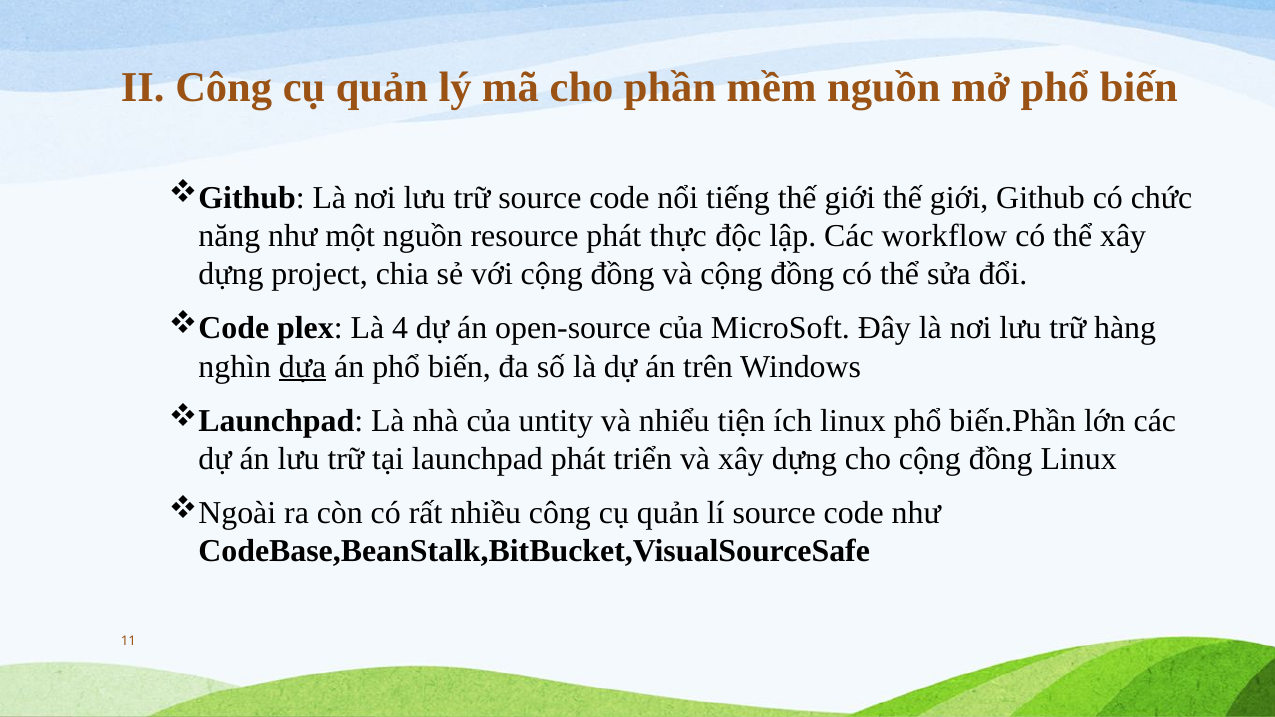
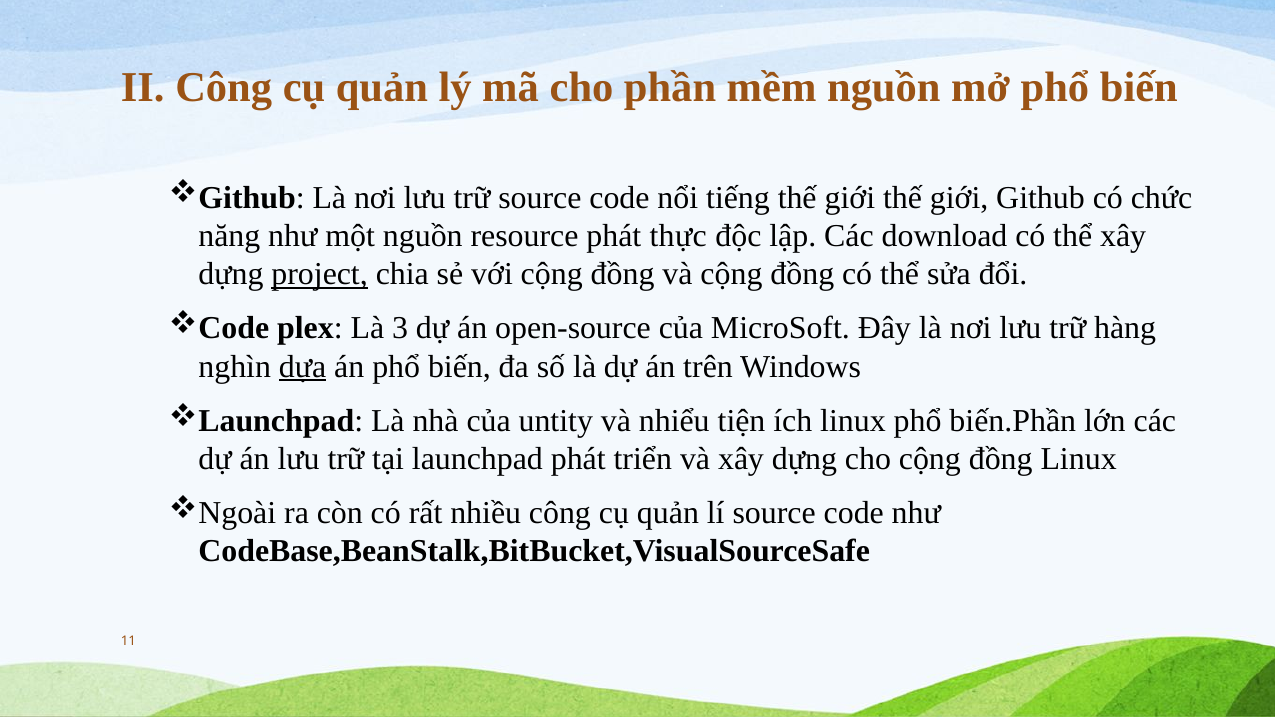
workflow: workflow -> download (945, 236)
project underline: none -> present (320, 274)
4: 4 -> 3 (400, 328)
